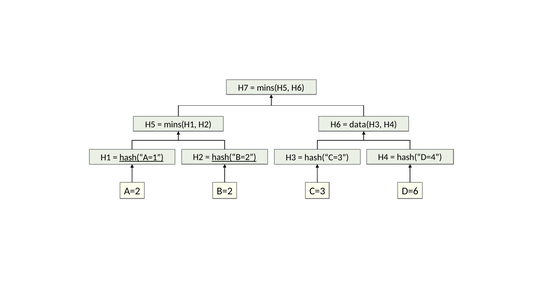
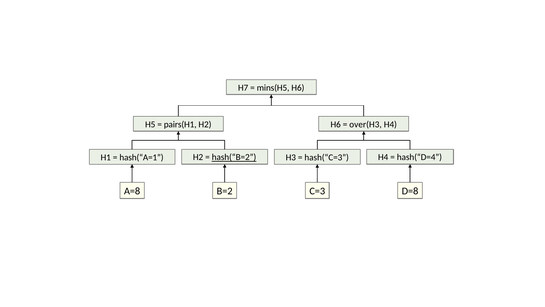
mins(H1: mins(H1 -> pairs(H1 (180, 124)
data(H3: data(H3 -> over(H3 (366, 124)
hash(“A=1 underline: present -> none (141, 157)
A=2: A=2 -> A=8 (132, 191)
D=6: D=6 -> D=8 (410, 191)
